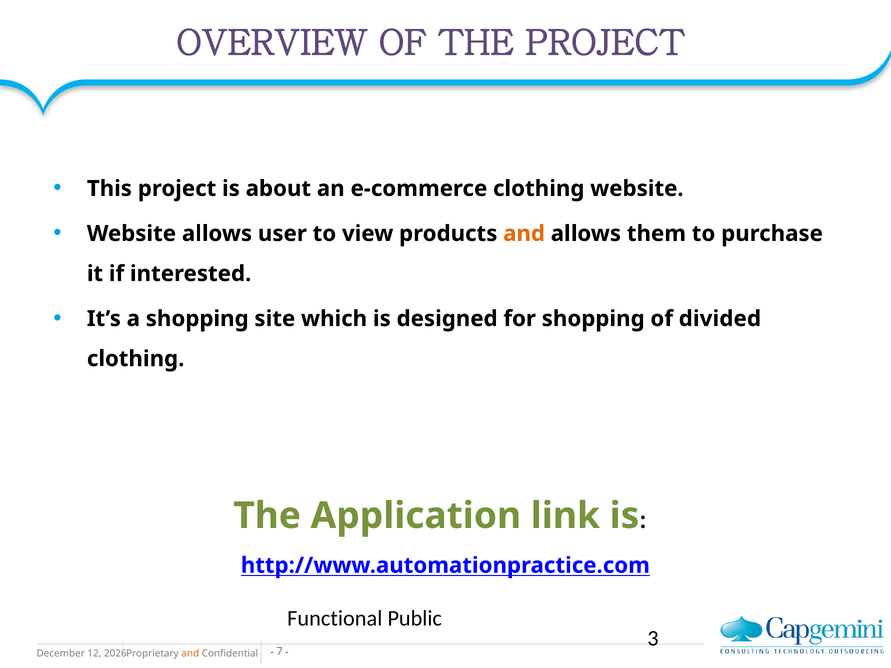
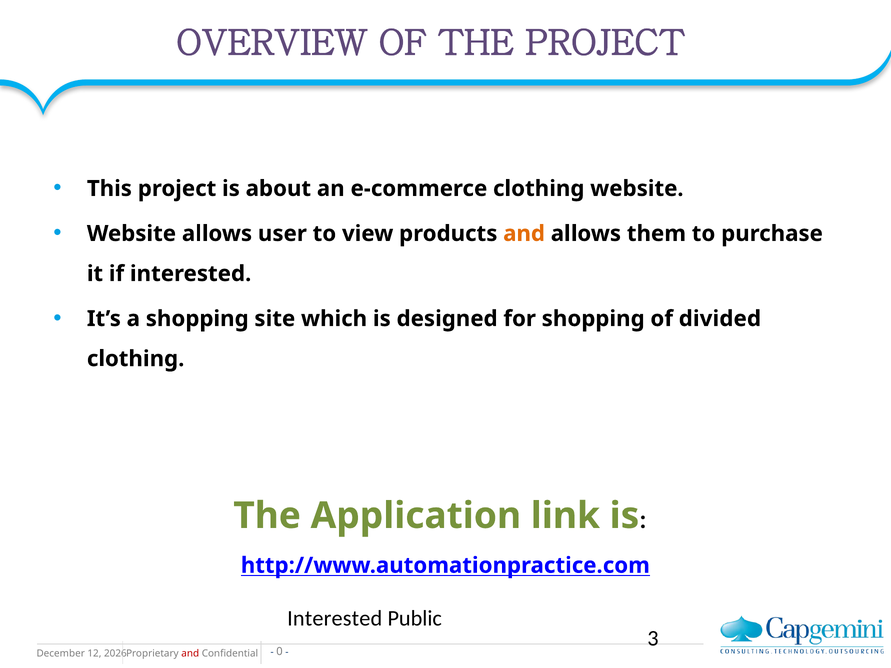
Functional: Functional -> Interested (335, 618)
and colour: orange -> red (190, 654)
7: 7 -> 0 (280, 652)
